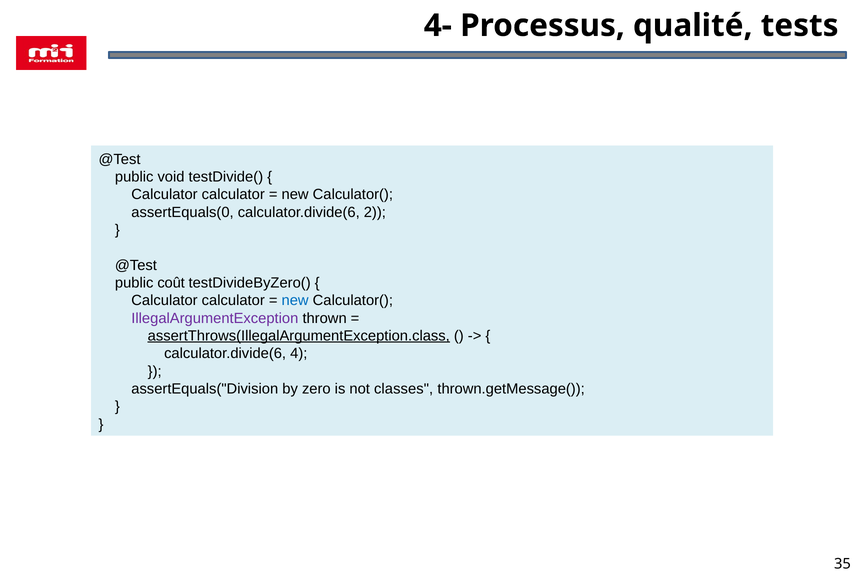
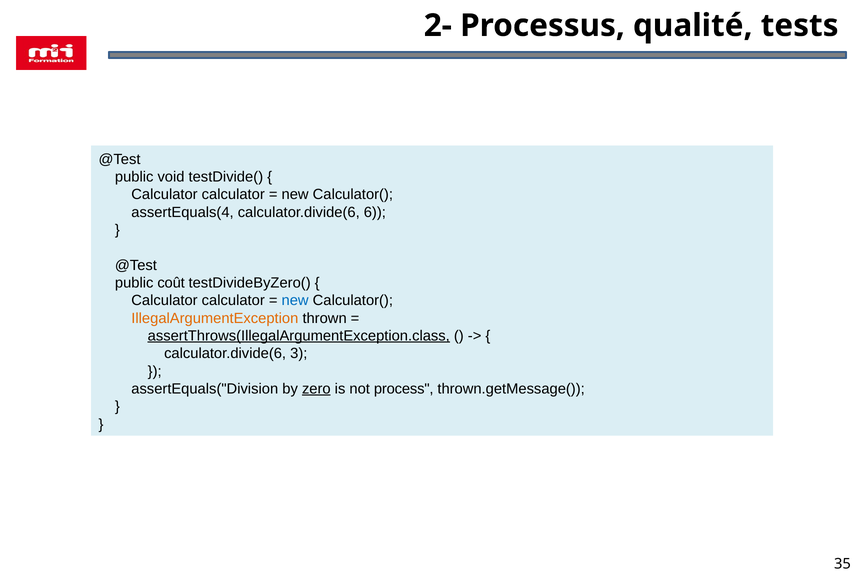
4-: 4- -> 2- (438, 26)
assertEquals(0: assertEquals(0 -> assertEquals(4 (183, 212)
2: 2 -> 6 (375, 212)
IllegalArgumentException colour: purple -> orange (215, 318)
4: 4 -> 3 (299, 354)
zero underline: none -> present (316, 389)
classes: classes -> process (404, 389)
